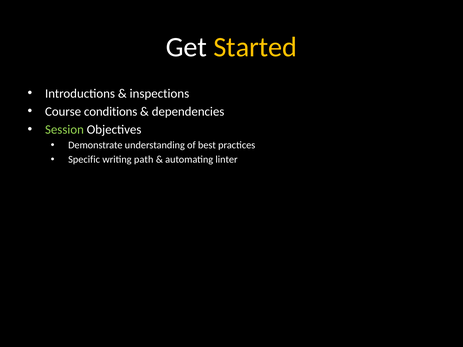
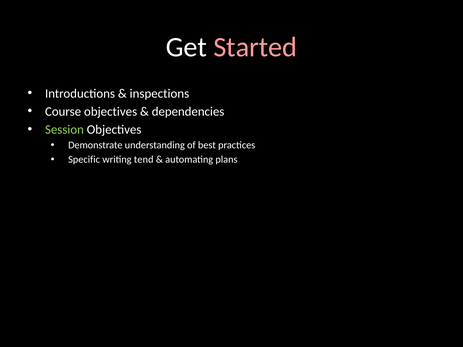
Started colour: yellow -> pink (255, 47)
Course conditions: conditions -> objectives (111, 112)
path: path -> tend (144, 160)
linter: linter -> plans (227, 160)
